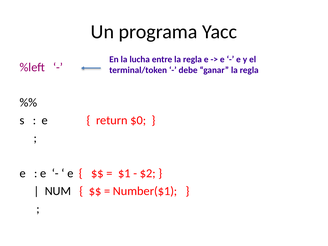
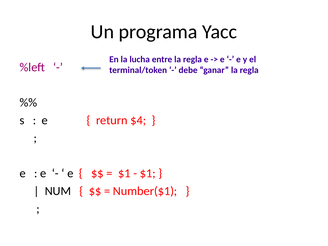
$0: $0 -> $4 (138, 120)
$2: $2 -> $1 (148, 173)
